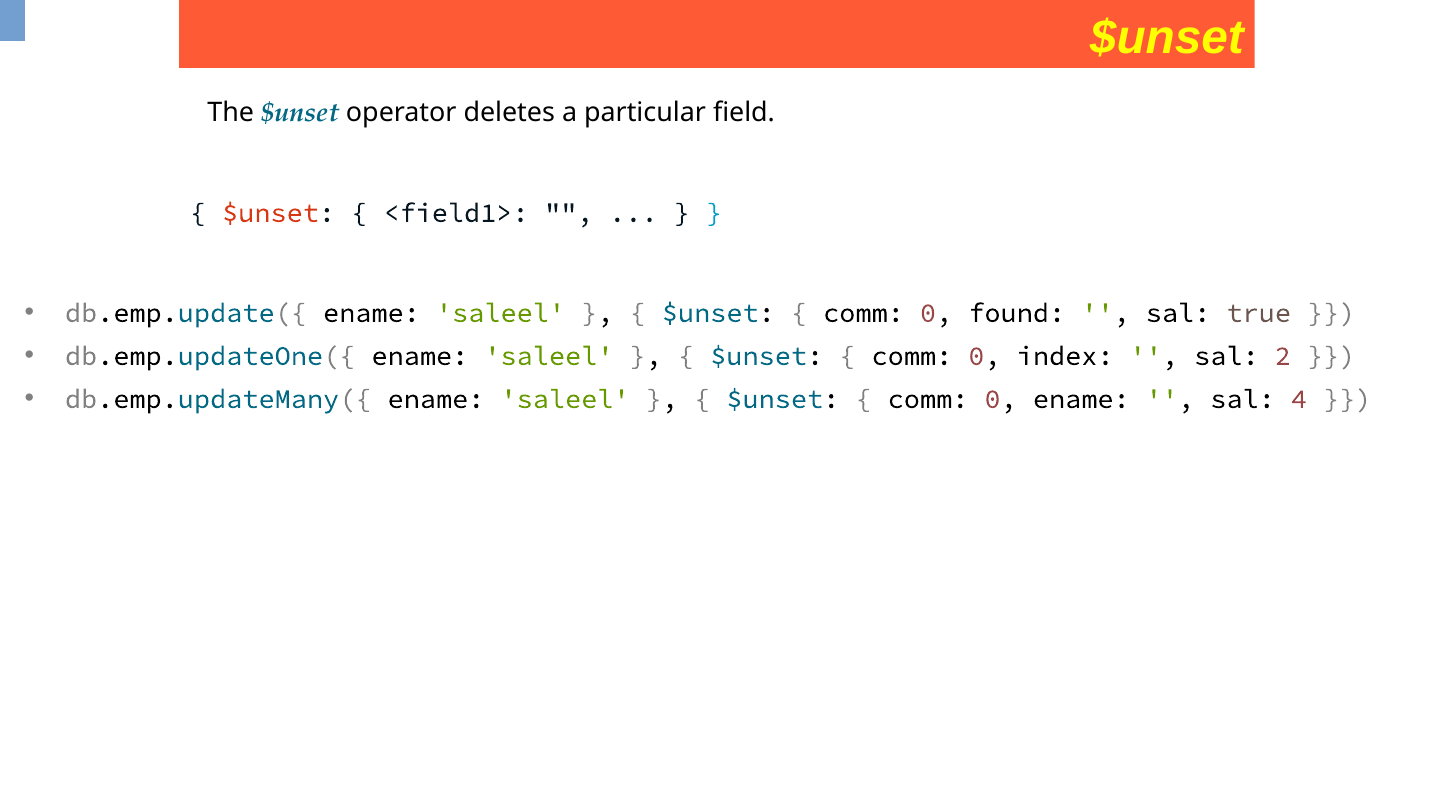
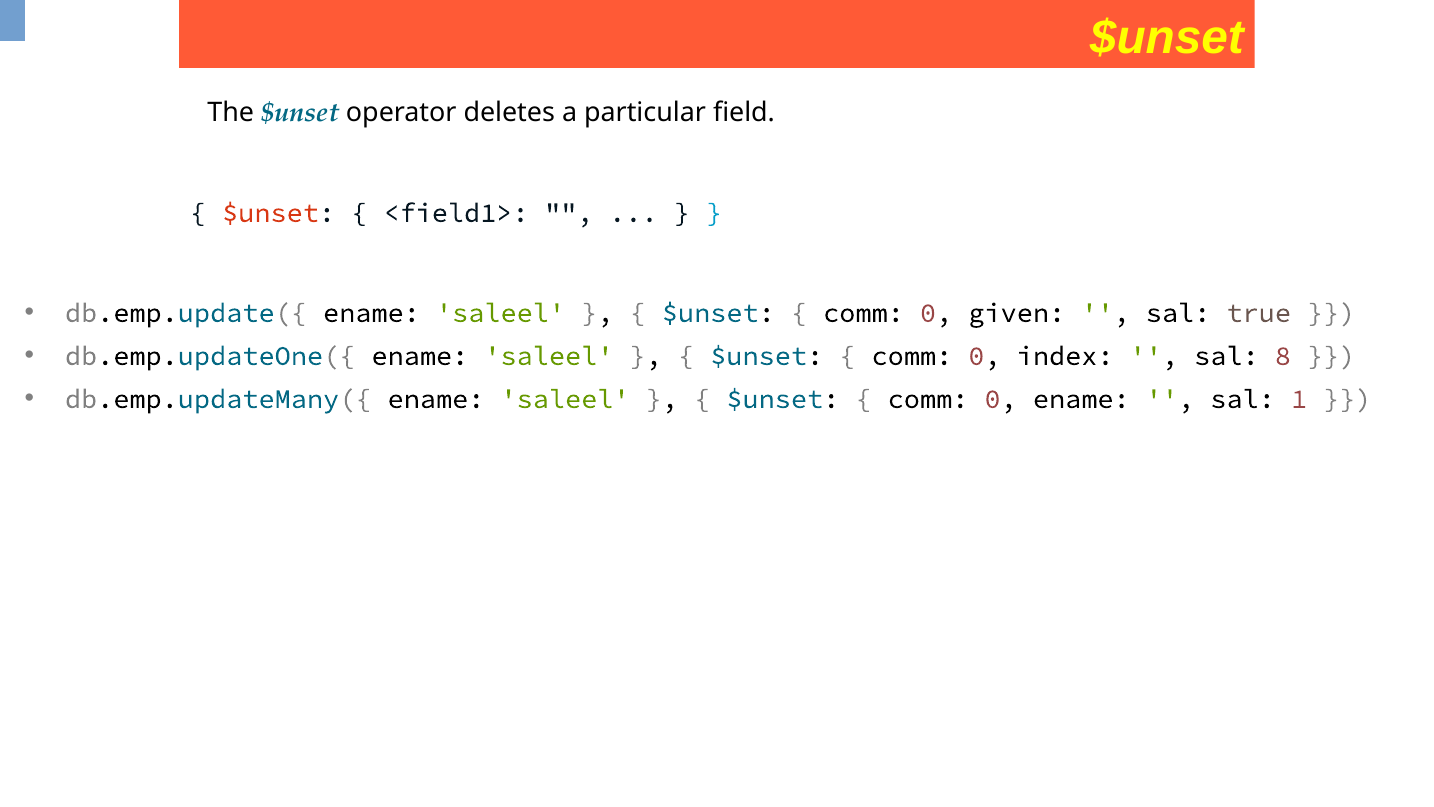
found: found -> given (1017, 313)
2: 2 -> 8 (1283, 356)
4: 4 -> 1 (1299, 399)
